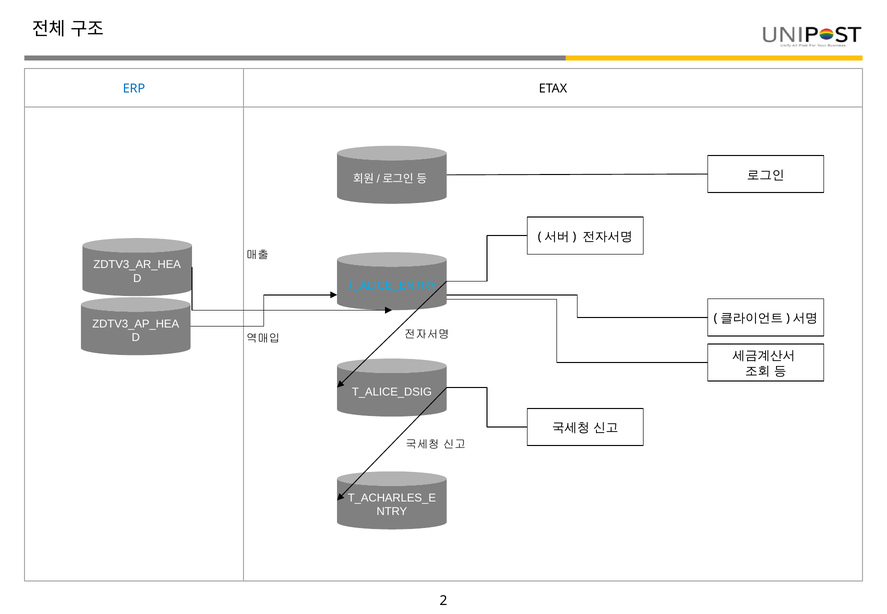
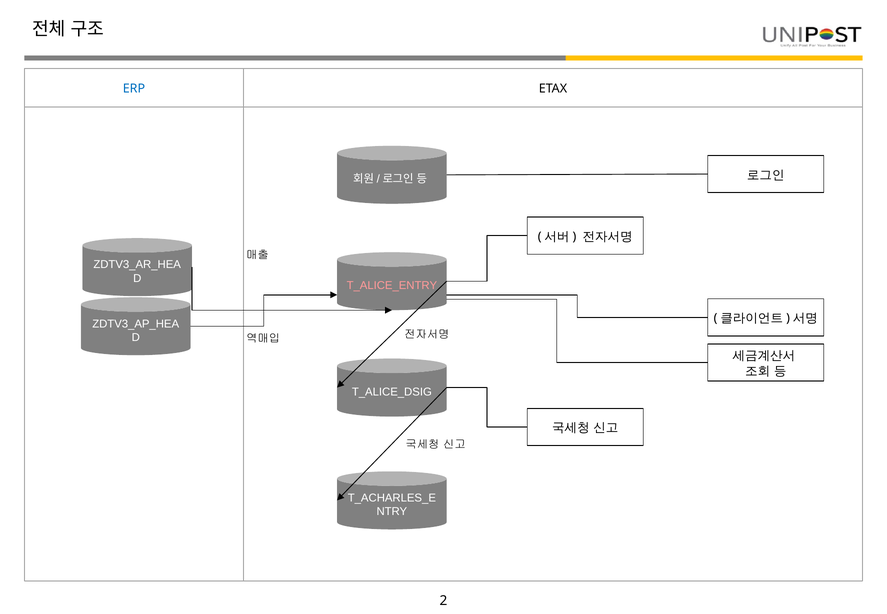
T_ALICE_ENTRY colour: light blue -> pink (392, 286)
